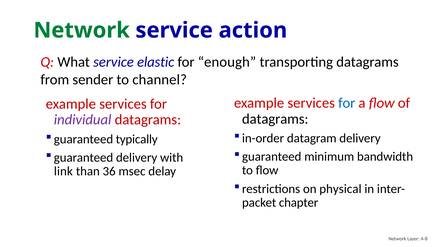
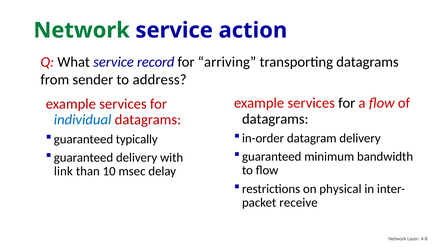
elastic: elastic -> record (156, 62)
enough: enough -> arriving (227, 62)
channel: channel -> address (160, 80)
for colour: blue -> black (347, 103)
individual colour: purple -> blue (83, 120)
36: 36 -> 10 (109, 171)
chapter: chapter -> receive (298, 203)
